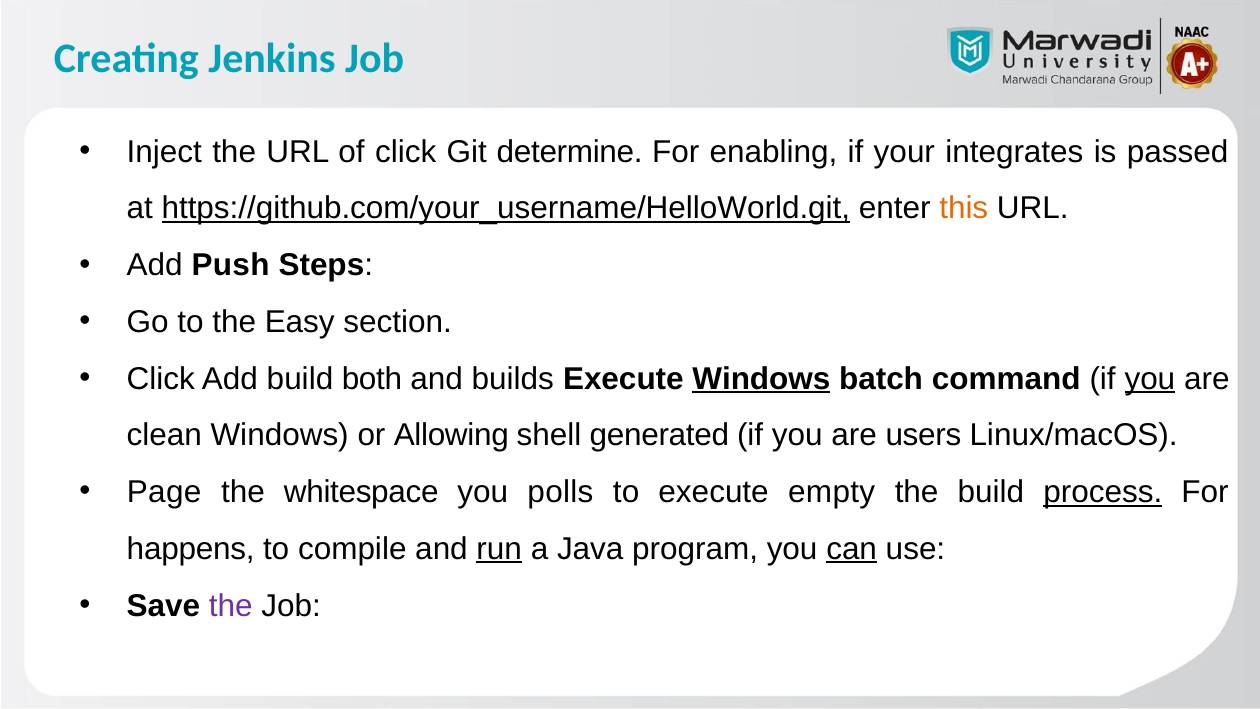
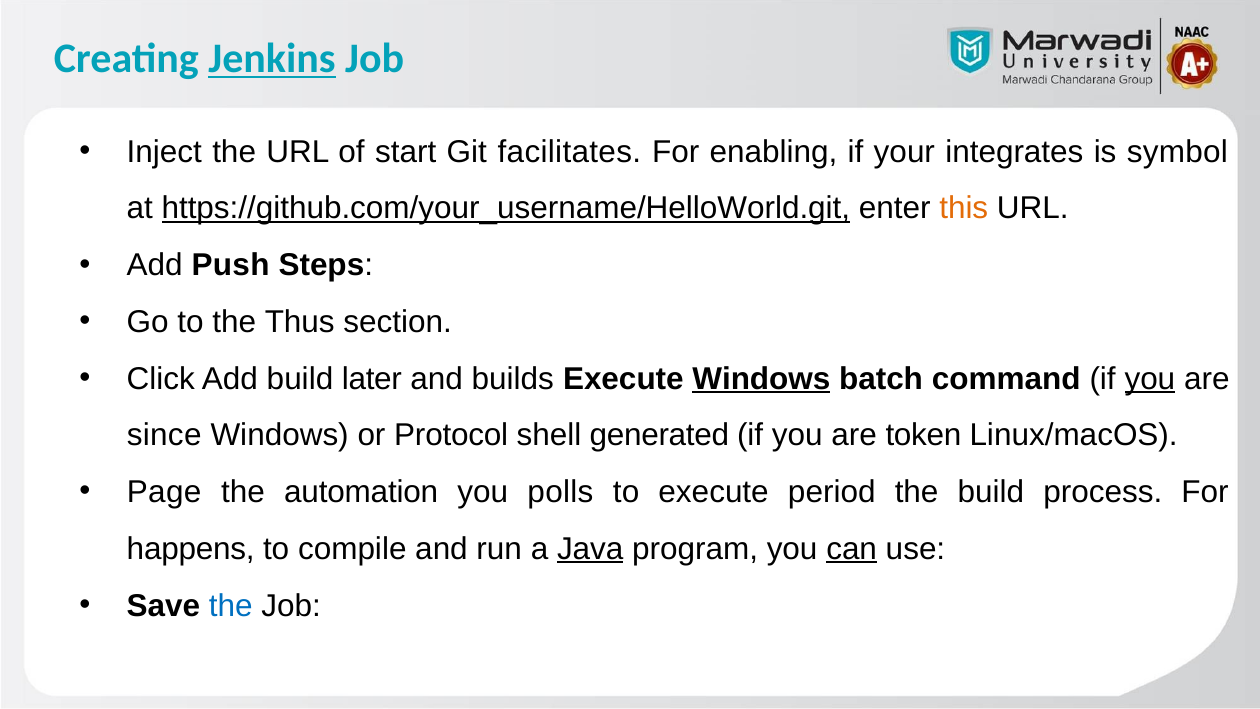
Jenkins underline: none -> present (272, 59)
of click: click -> start (406, 152)
determine: determine -> facilitates (569, 152)
passed: passed -> symbol (1177, 152)
Easy: Easy -> Thus (300, 322)
both: both -> later (372, 379)
clean: clean -> since (164, 435)
Allowing: Allowing -> Protocol (451, 435)
users: users -> token (923, 435)
whitespace: whitespace -> automation (361, 492)
empty: empty -> period (832, 492)
process underline: present -> none (1103, 492)
run underline: present -> none (499, 549)
Java underline: none -> present (590, 549)
the colour: purple -> blue (231, 605)
